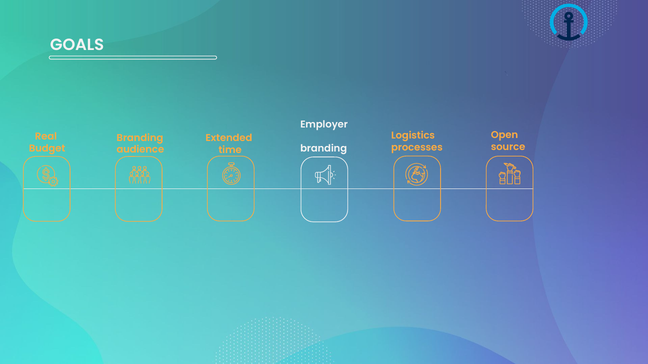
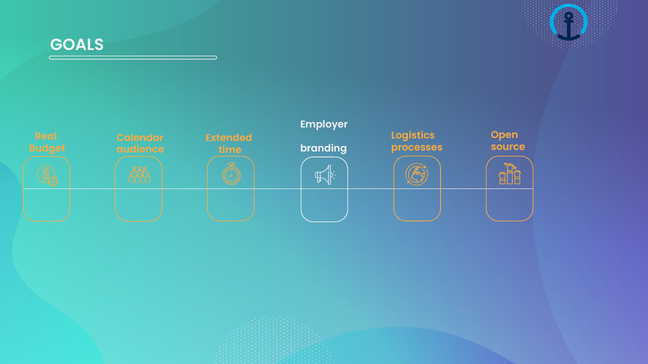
Branding: Branding -> Calendar (140, 138)
